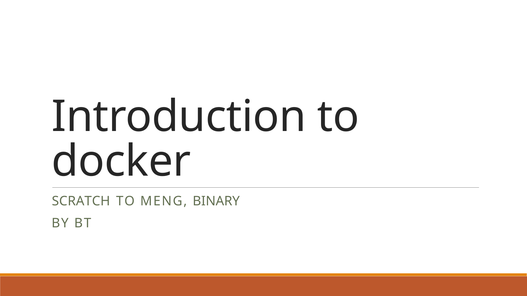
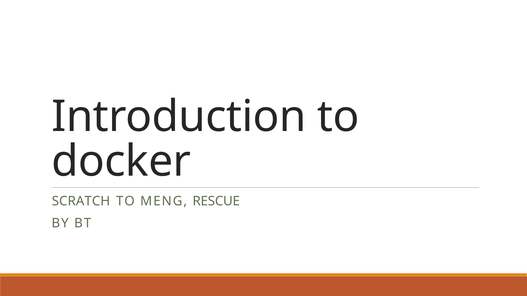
BINARY: BINARY -> RESCUE (216, 202)
